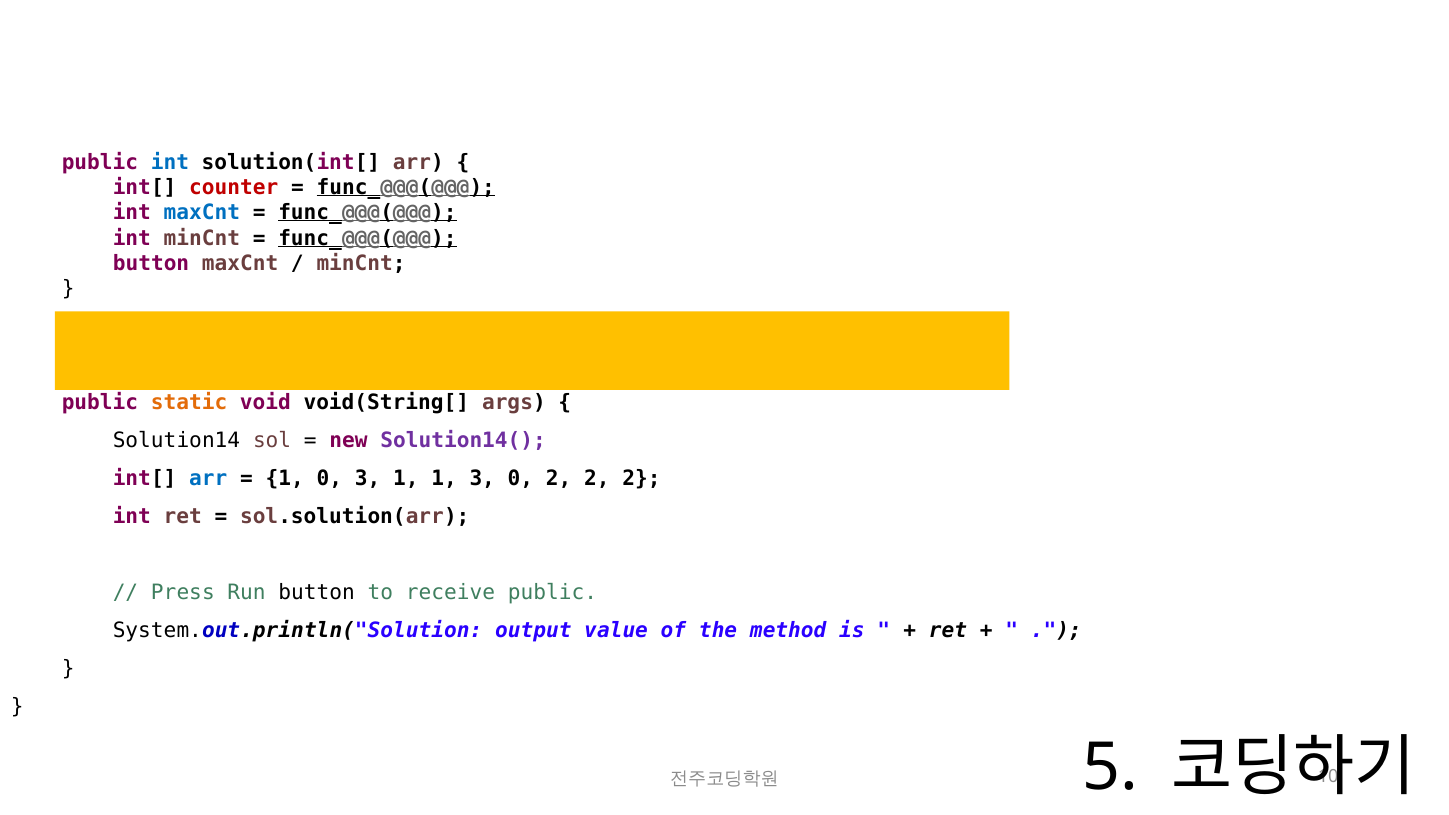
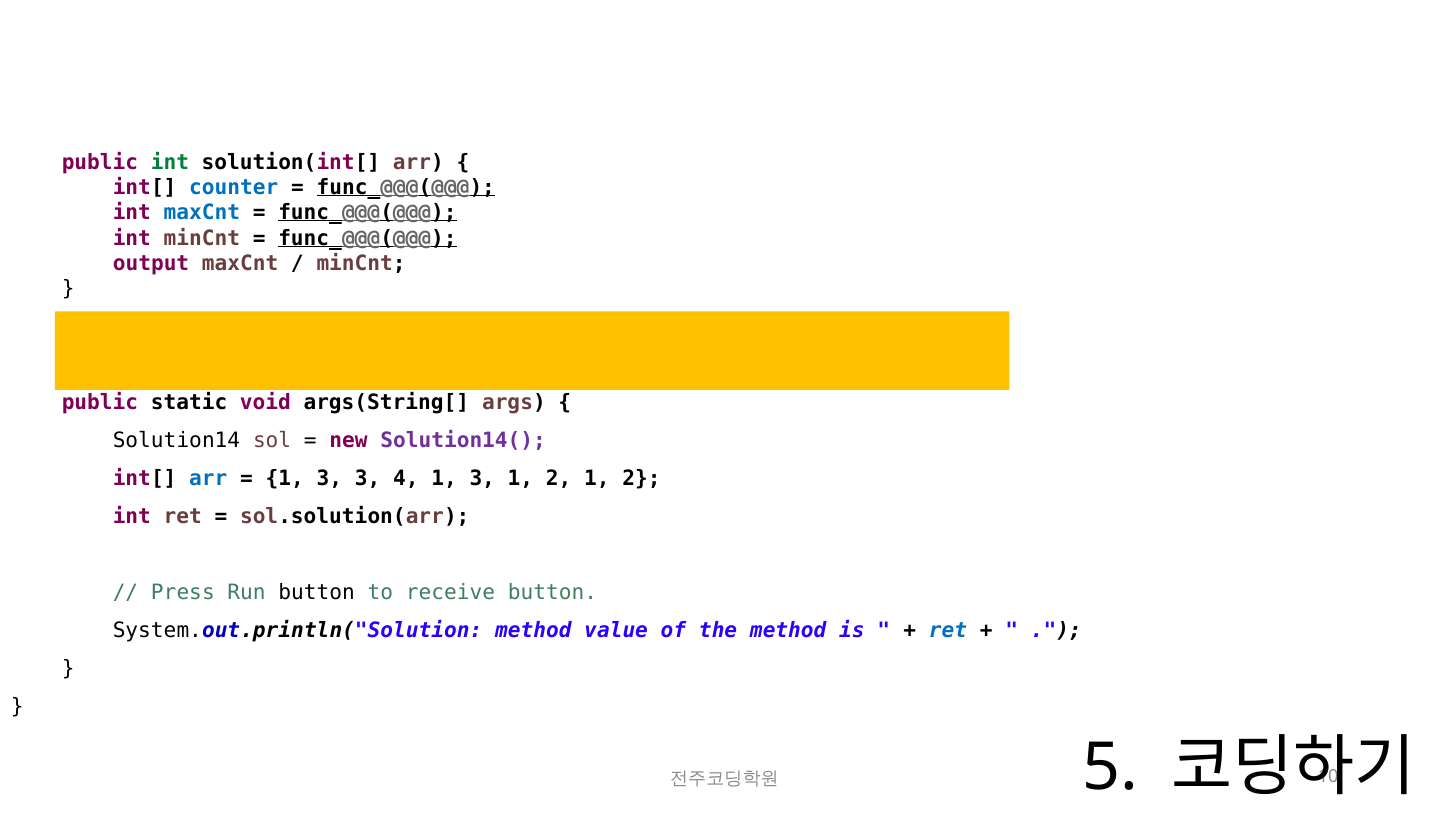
int colour: blue -> green (170, 162)
counter colour: red -> blue (234, 187)
button: button -> output (151, 264)
static colour: orange -> black (189, 403)
void(String[: void(String[ -> args(String[ (386, 403)
0: 0 -> 3 (329, 479)
3 1: 1 -> 4 (406, 479)
3 0: 0 -> 1 (520, 479)
2: 2 -> 1 (597, 479)
receive public: public -> button (552, 592)
System.out.println("Solution output: output -> method (533, 630)
ret colour: black -> blue (948, 630)
